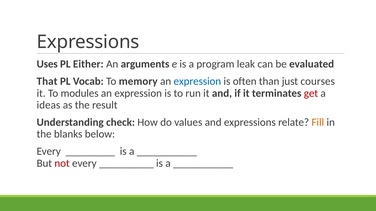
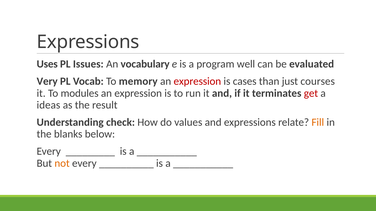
Either: Either -> Issues (88, 64)
arguments: arguments -> vocabulary (145, 64)
leak: leak -> well (246, 64)
That: That -> Very (47, 82)
expression colour: blue -> red (197, 82)
often: often -> cases (245, 82)
not colour: red -> orange (62, 164)
